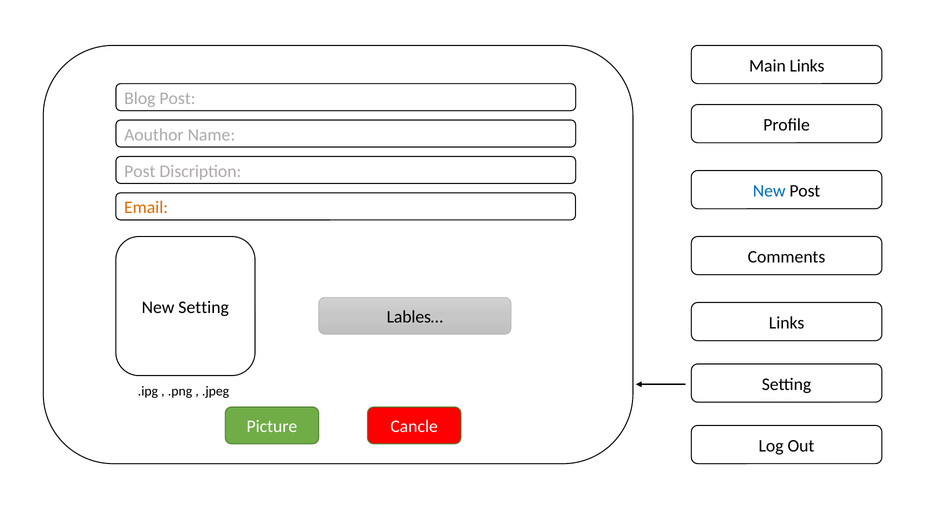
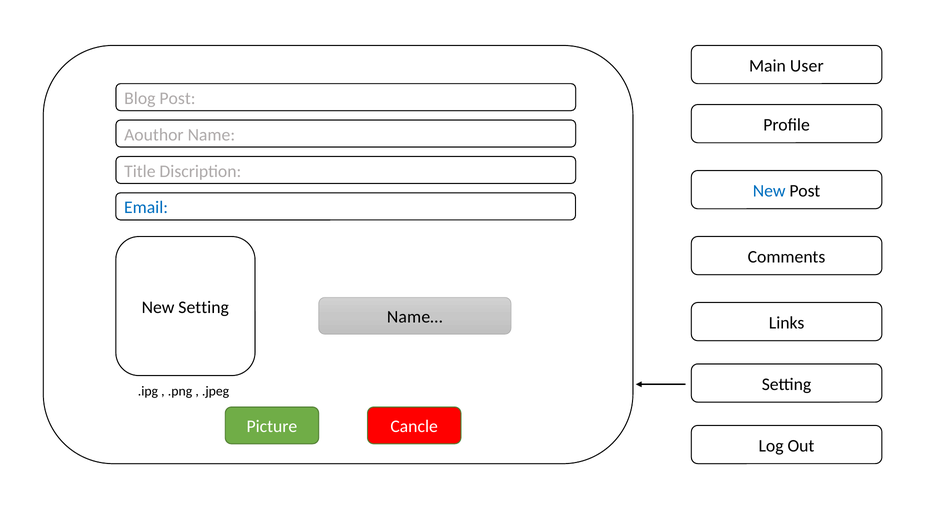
Main Links: Links -> User (807, 66)
Post: Post -> Title (140, 171)
Email colour: orange -> blue (146, 208)
Lables…: Lables… -> Name… (415, 317)
